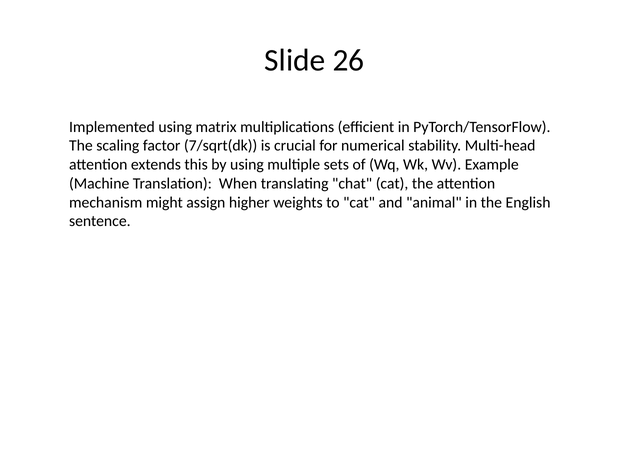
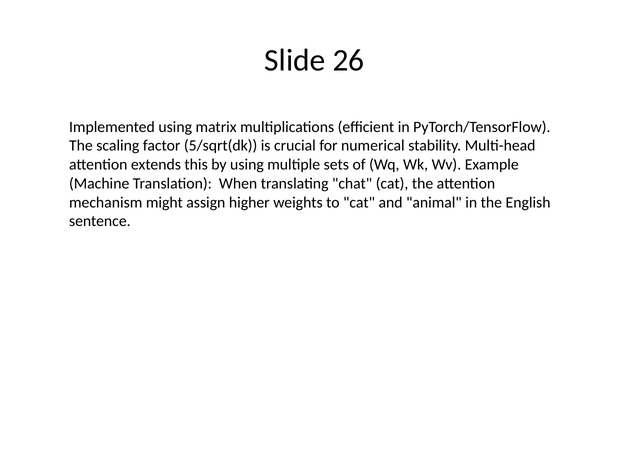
7/sqrt(dk: 7/sqrt(dk -> 5/sqrt(dk (221, 146)
